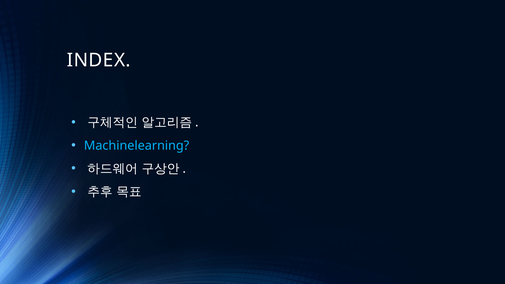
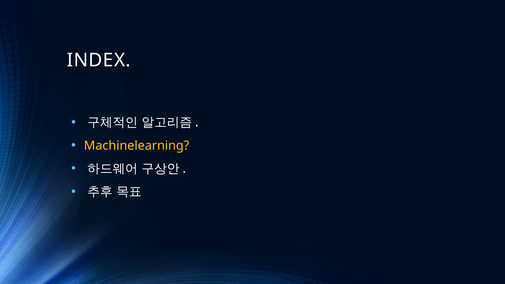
Machinelearning colour: light blue -> yellow (137, 146)
